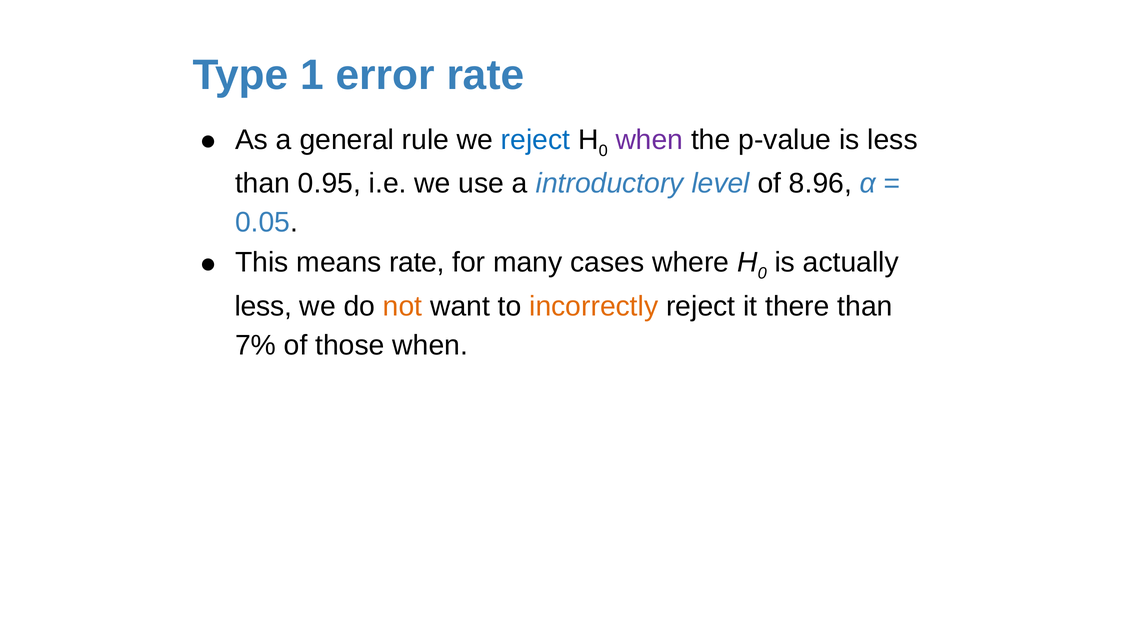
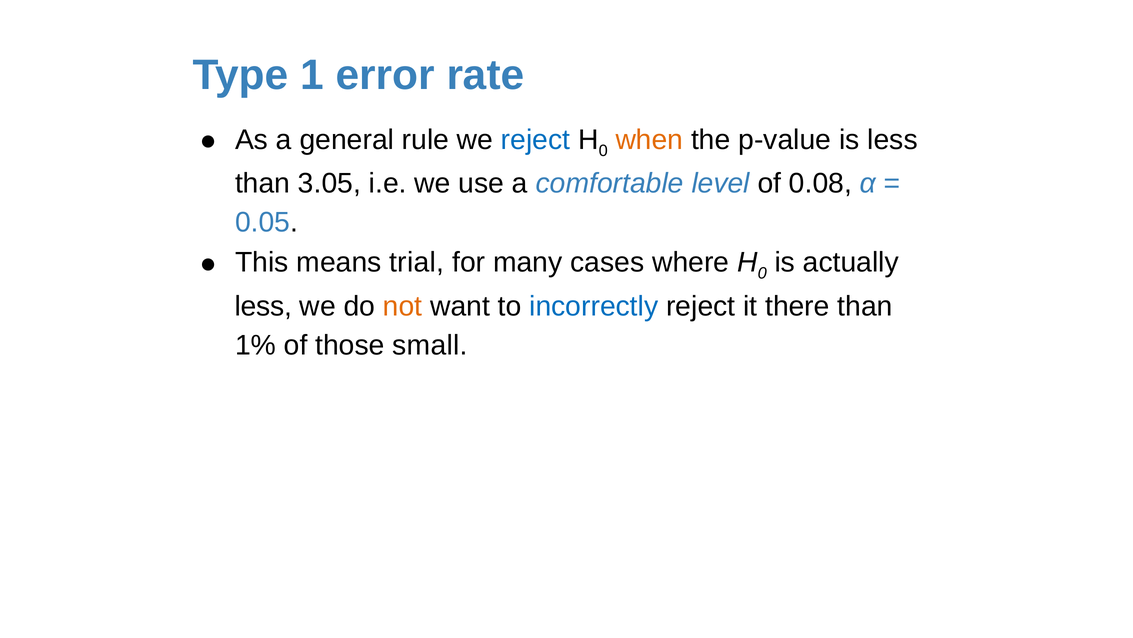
when colour: purple -> orange (649, 139)
0.95: 0.95 -> 3.05 (330, 183)
introductory: introductory -> comfortable (610, 183)
8.96: 8.96 -> 0.08 (821, 183)
means rate: rate -> trial (417, 262)
incorrectly colour: orange -> blue (594, 306)
7%: 7% -> 1% (256, 345)
those when: when -> small (430, 345)
